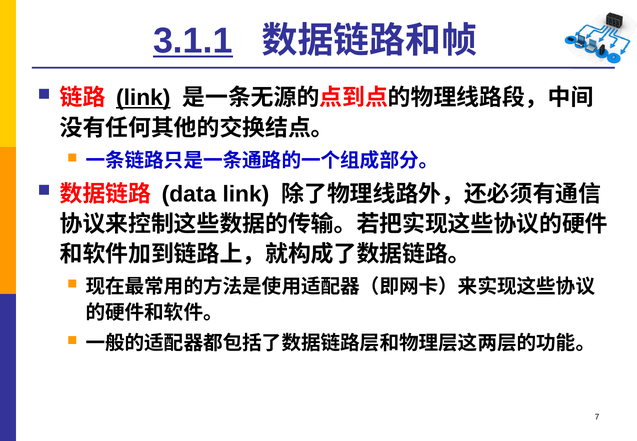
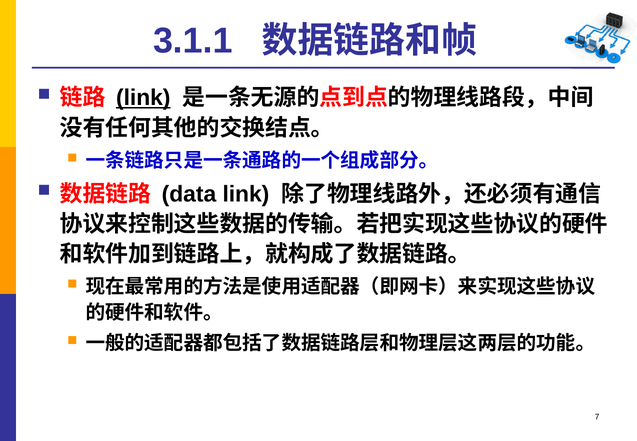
3.1.1 underline: present -> none (193, 41)
